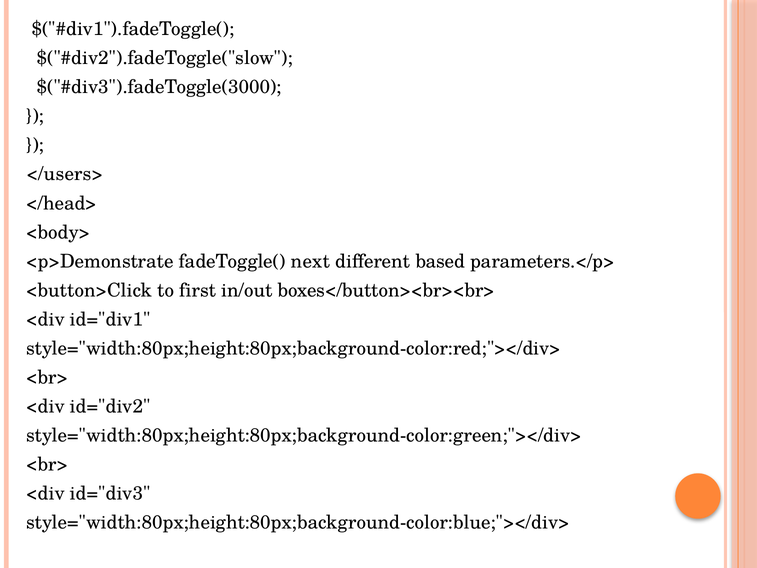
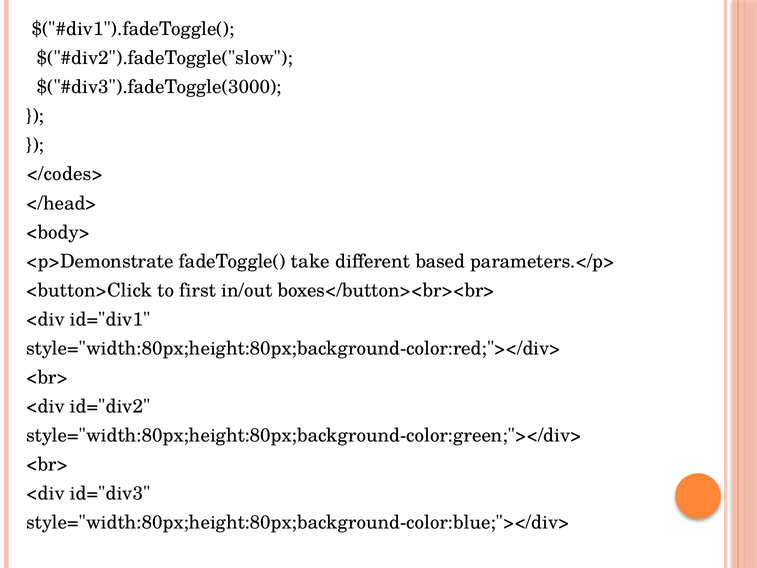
</users>: </users> -> </codes> (65, 174)
next: next -> take (310, 261)
